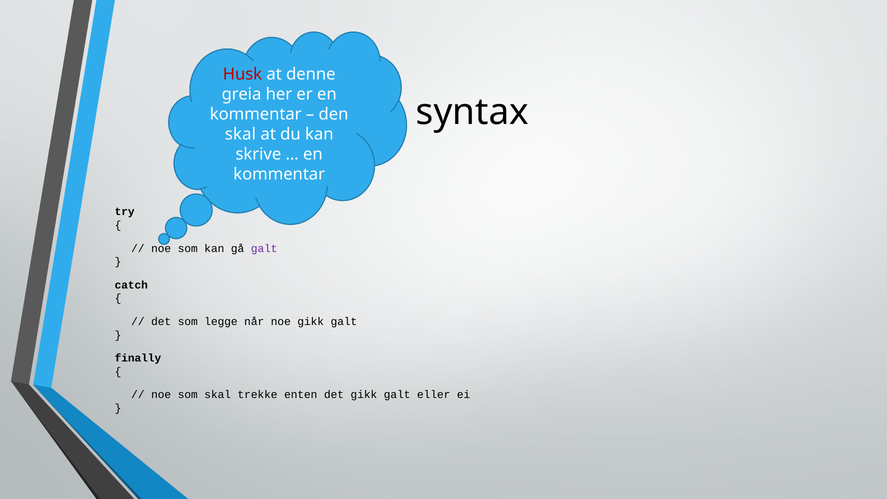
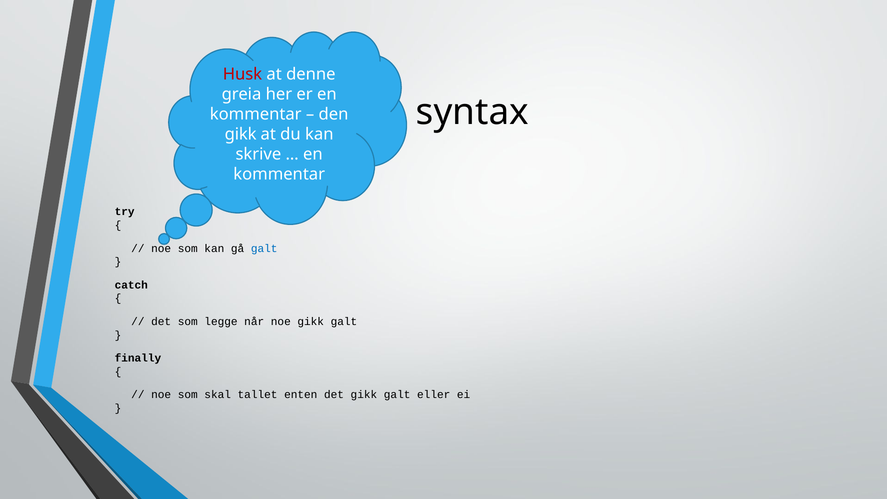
skal: skal -> gikk (241, 134)
galt colour: purple -> blue (264, 248)
trekke: trekke -> tallet (258, 395)
